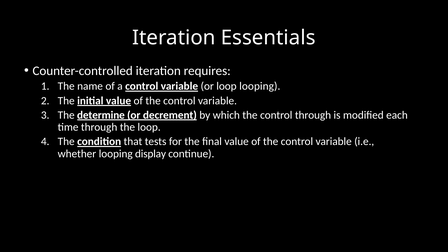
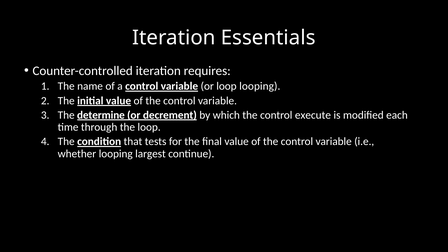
control through: through -> execute (313, 115)
display: display -> largest (151, 154)
